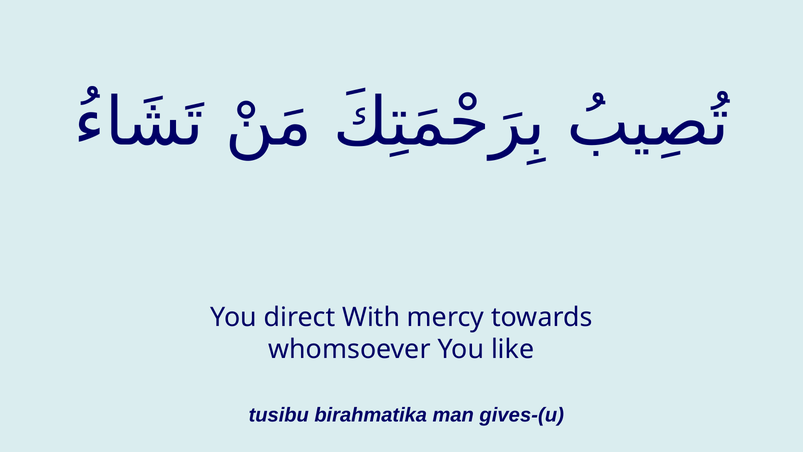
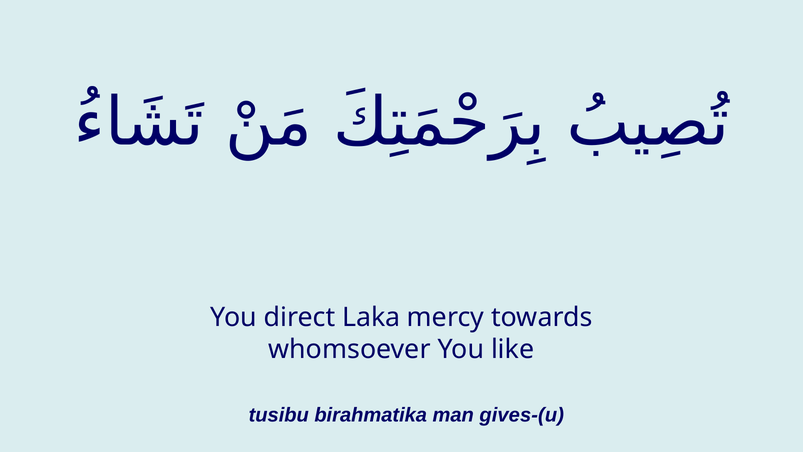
With: With -> Laka (371, 317)
